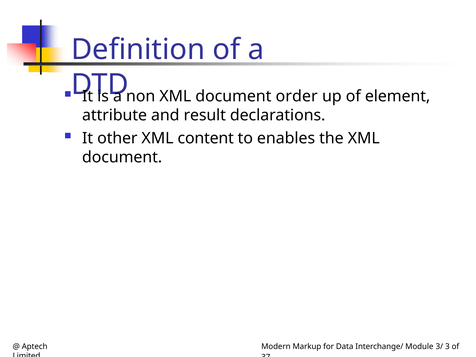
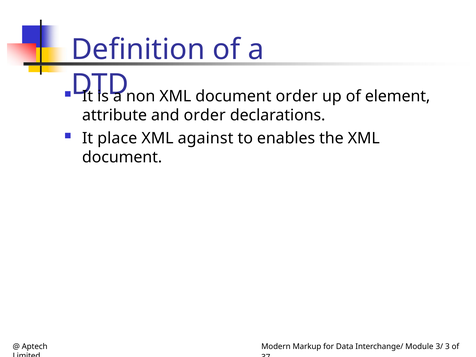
and result: result -> order (205, 115)
other: other -> place (117, 138)
content: content -> against (206, 138)
